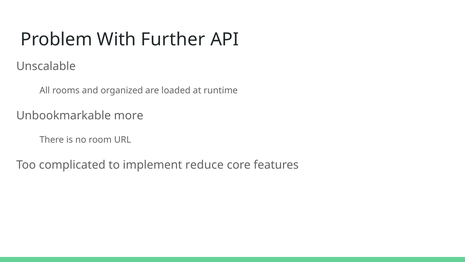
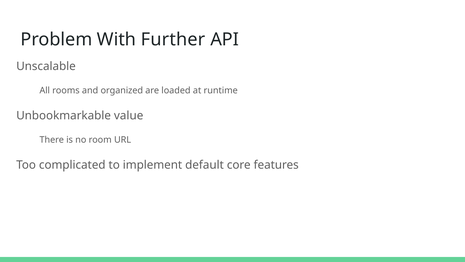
more: more -> value (129, 115)
reduce: reduce -> default (205, 165)
